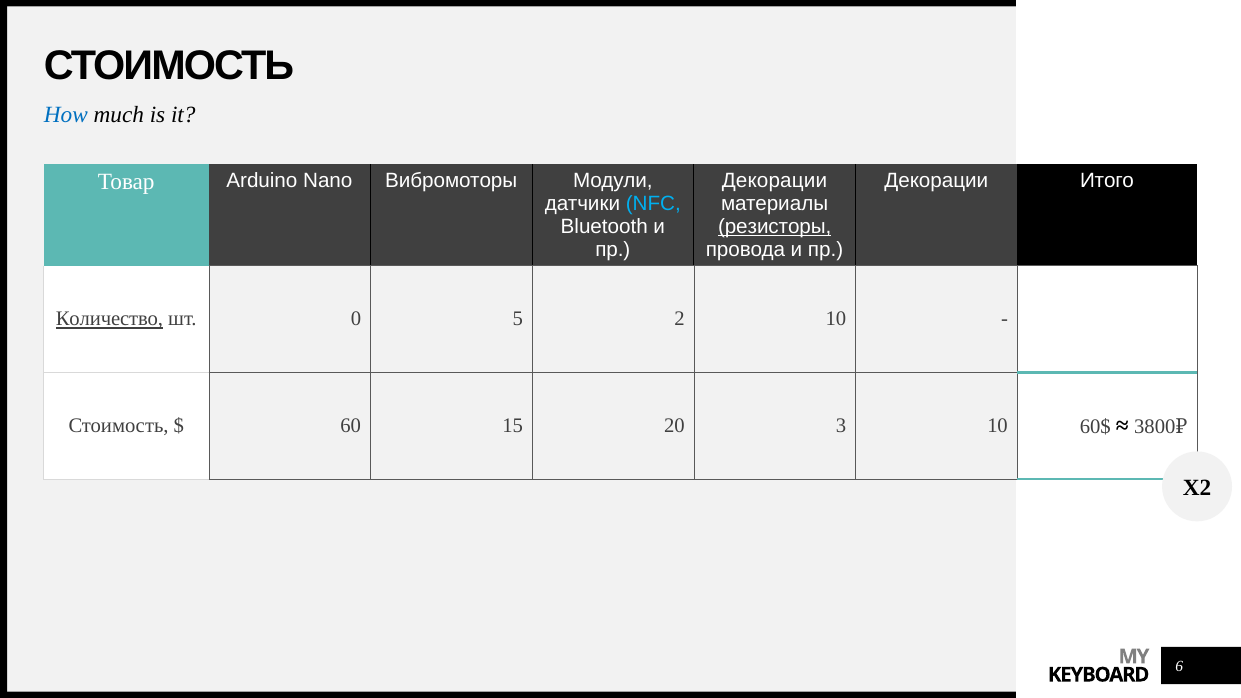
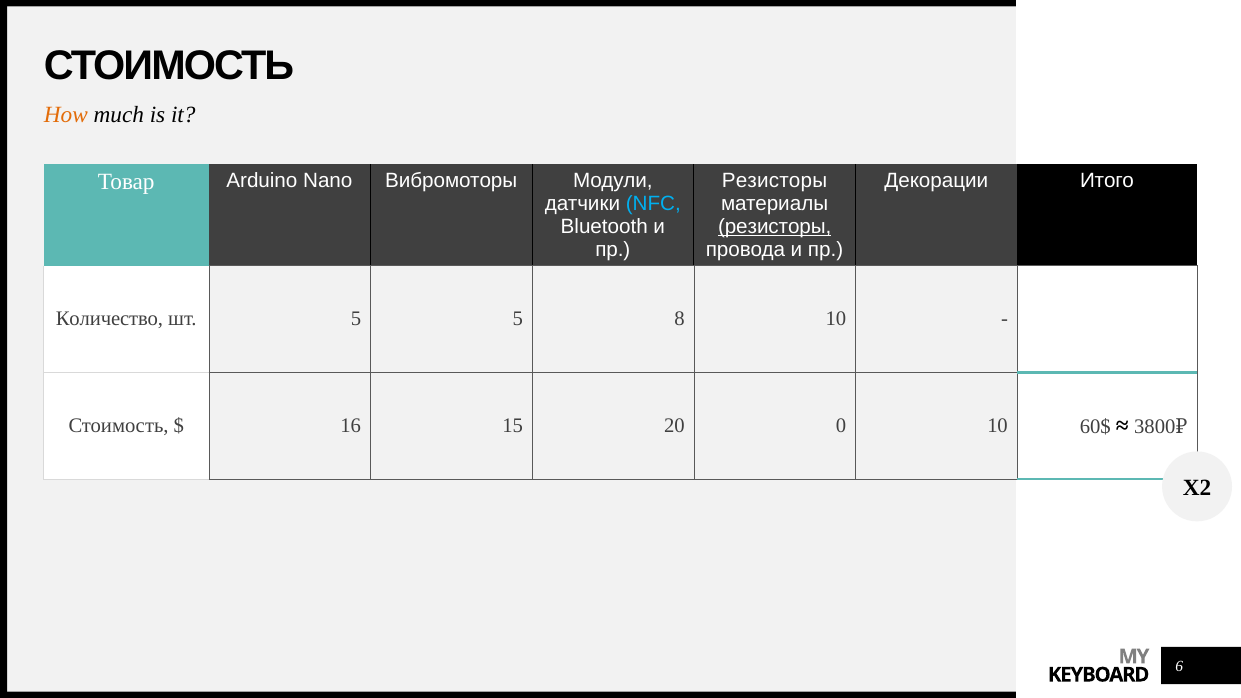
How colour: blue -> orange (66, 115)
Декорации: Декорации -> Резисторы (774, 181)
Количество underline: present -> none (109, 319)
шт 0: 0 -> 5 (356, 319)
2: 2 -> 8 (679, 319)
60: 60 -> 16 (351, 426)
3: 3 -> 0 (841, 426)
